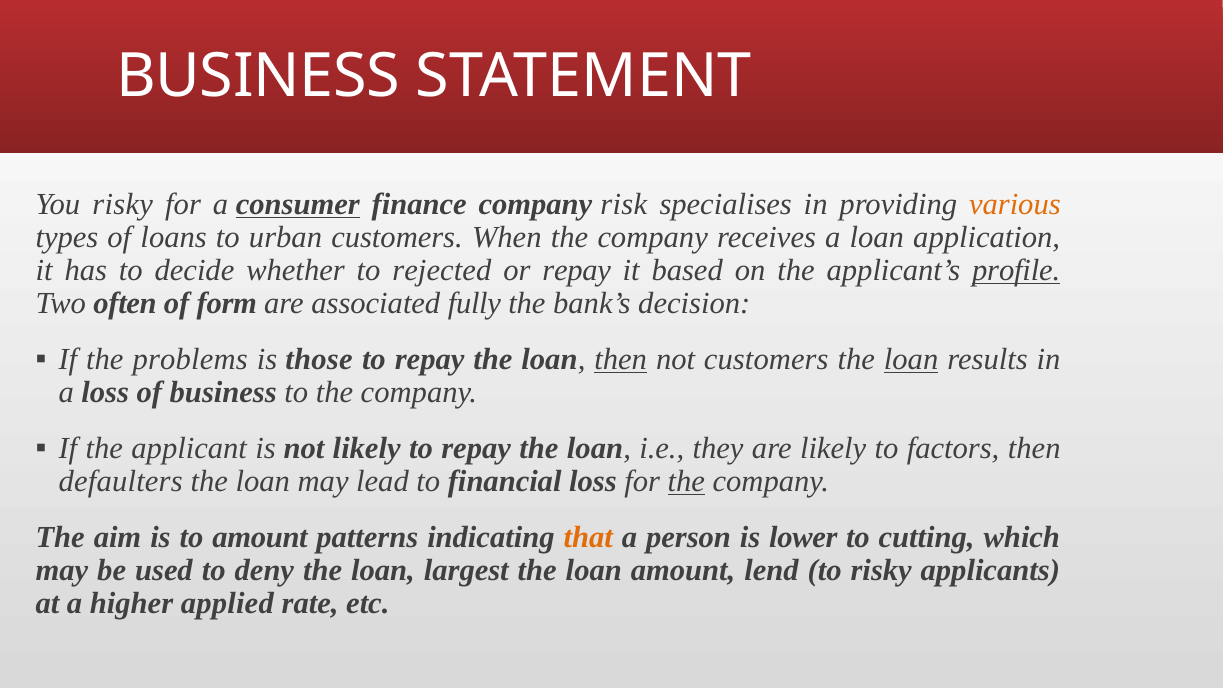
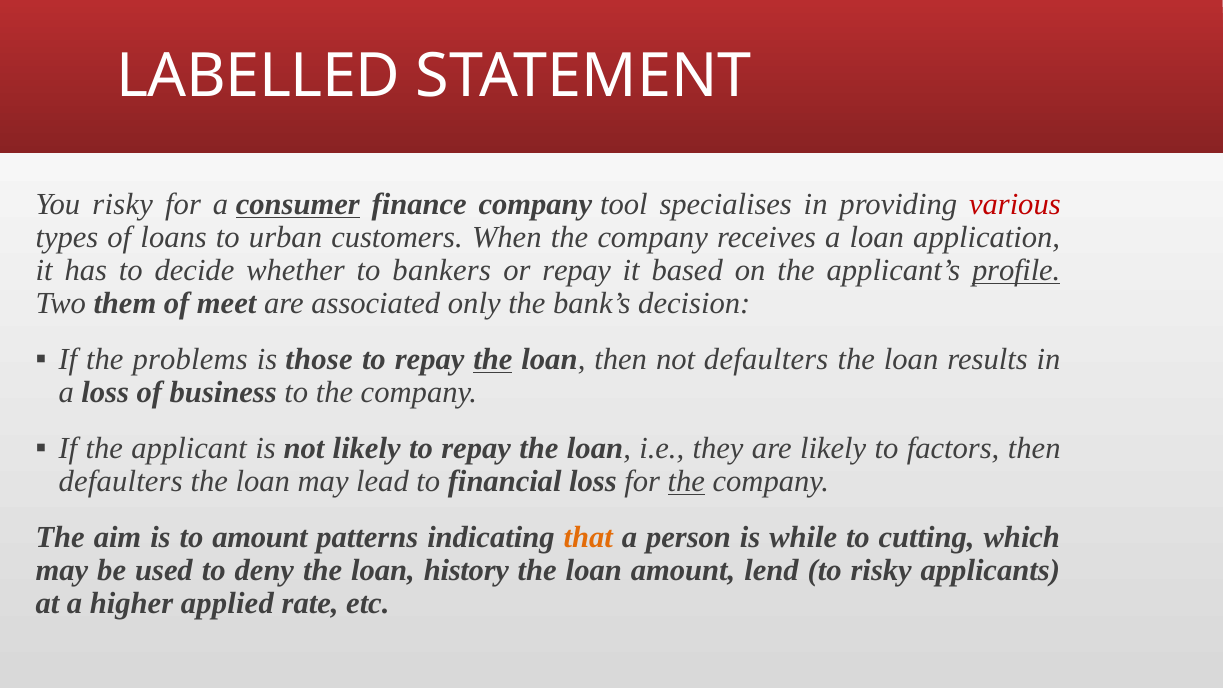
BUSINESS: BUSINESS -> LABELLED (258, 76)
risk: risk -> tool (624, 204)
various colour: orange -> red (1015, 204)
rejected: rejected -> bankers (442, 270)
often: often -> them (125, 303)
form: form -> meet (227, 303)
fully: fully -> only (474, 303)
the underline: none -> present (493, 359)
then underline: present -> none (621, 359)
not customers: customers -> defaulters (766, 359)
loan underline: present -> none (911, 359)
lower: lower -> while (803, 537)
largest: largest -> history (466, 570)
